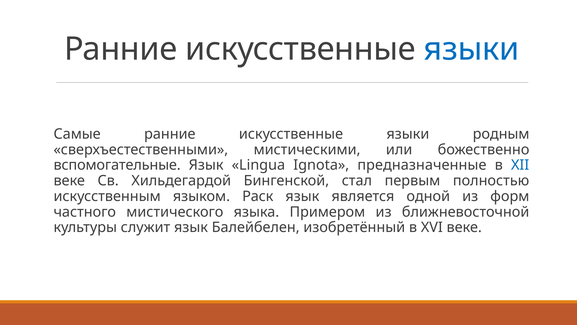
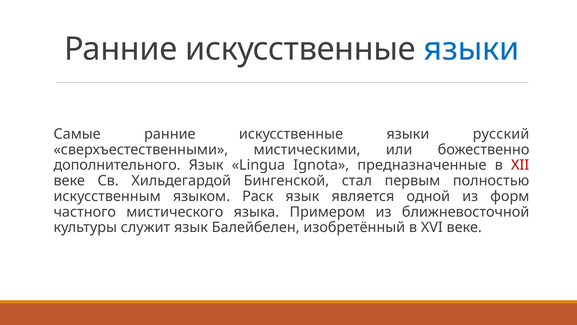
родным: родным -> русский (501, 134)
вспомогательные: вспомогательные -> дополнительного (117, 165)
XII colour: blue -> red (520, 165)
